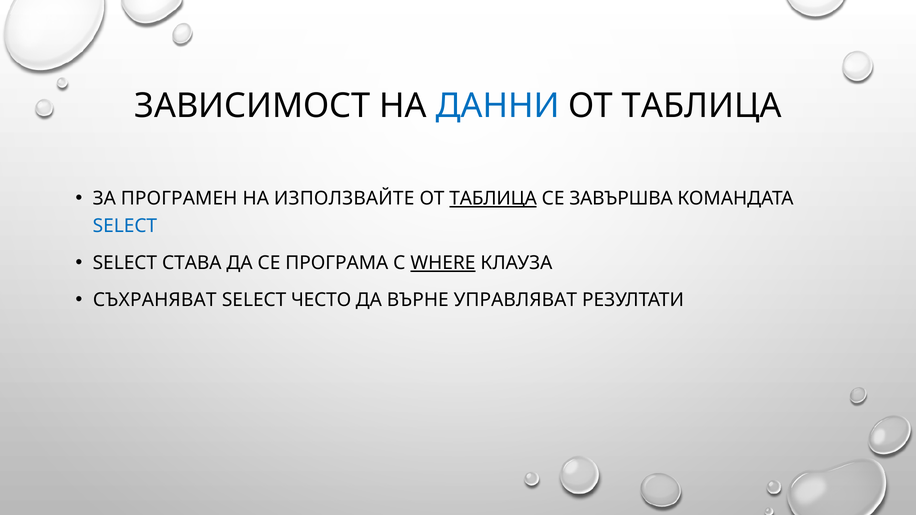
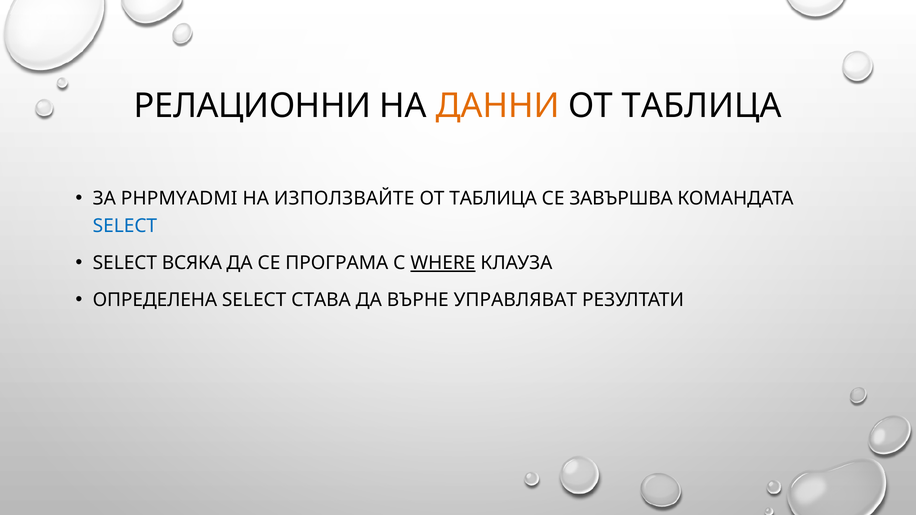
ЗАВИСИМОСТ: ЗАВИСИМОСТ -> РЕЛАЦИОННИ (253, 106)
ДАННИ colour: blue -> orange (498, 106)
ПРОГРАМЕН: ПРОГРАМЕН -> PHPMYADMI (179, 199)
ТАБЛИЦА underline: present -> none (493, 199)
СТАВА: СТАВА -> ВСЯКА (192, 263)
СЪХРАНЯВАТ: СЪХРАНЯВАТ -> ОПРЕДЕЛЕНА (155, 300)
ЧЕСТО: ЧЕСТО -> СТАВА (321, 300)
